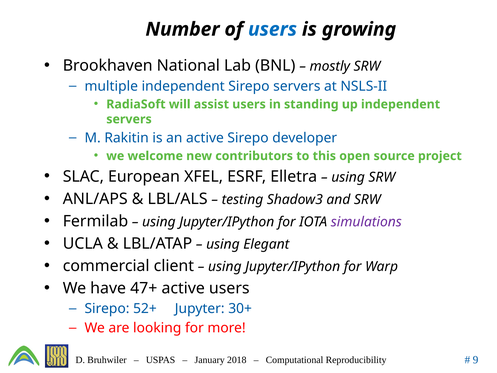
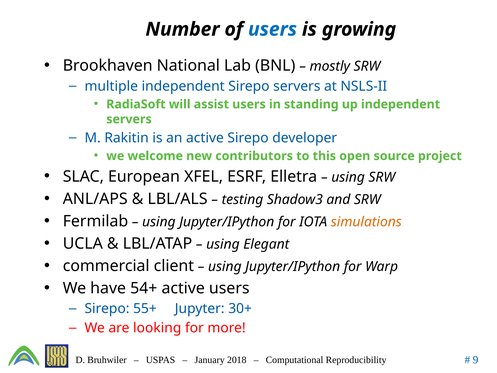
simulations colour: purple -> orange (366, 222)
47+: 47+ -> 54+ (144, 288)
52+: 52+ -> 55+ (145, 309)
